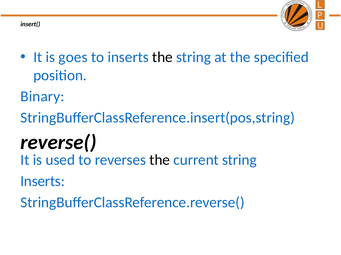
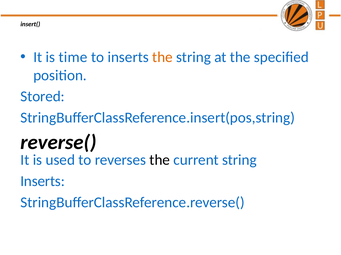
goes: goes -> time (73, 57)
the colour: black -> orange (162, 57)
Binary: Binary -> Stored (43, 97)
